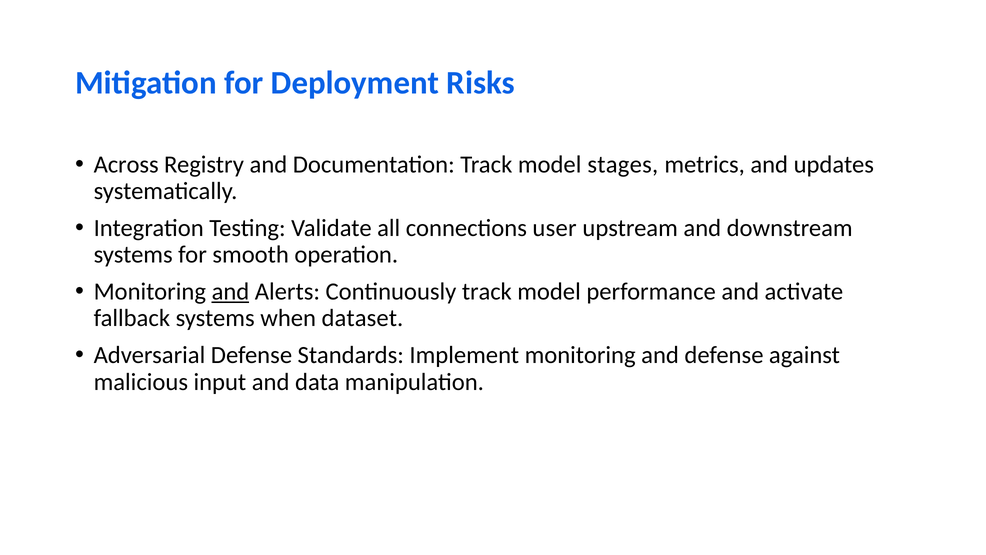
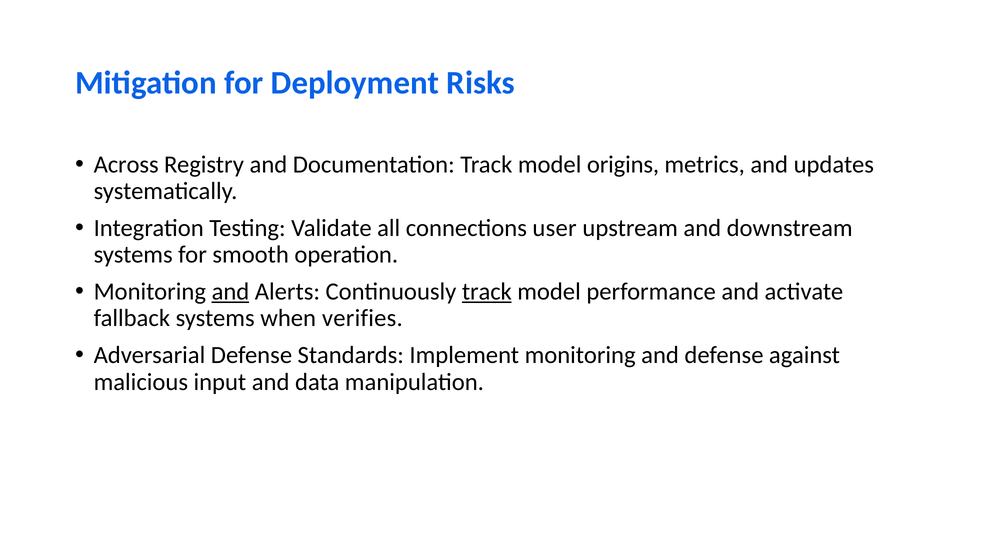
stages: stages -> origins (623, 165)
track underline: none -> present (487, 292)
dataset: dataset -> verifies (362, 318)
